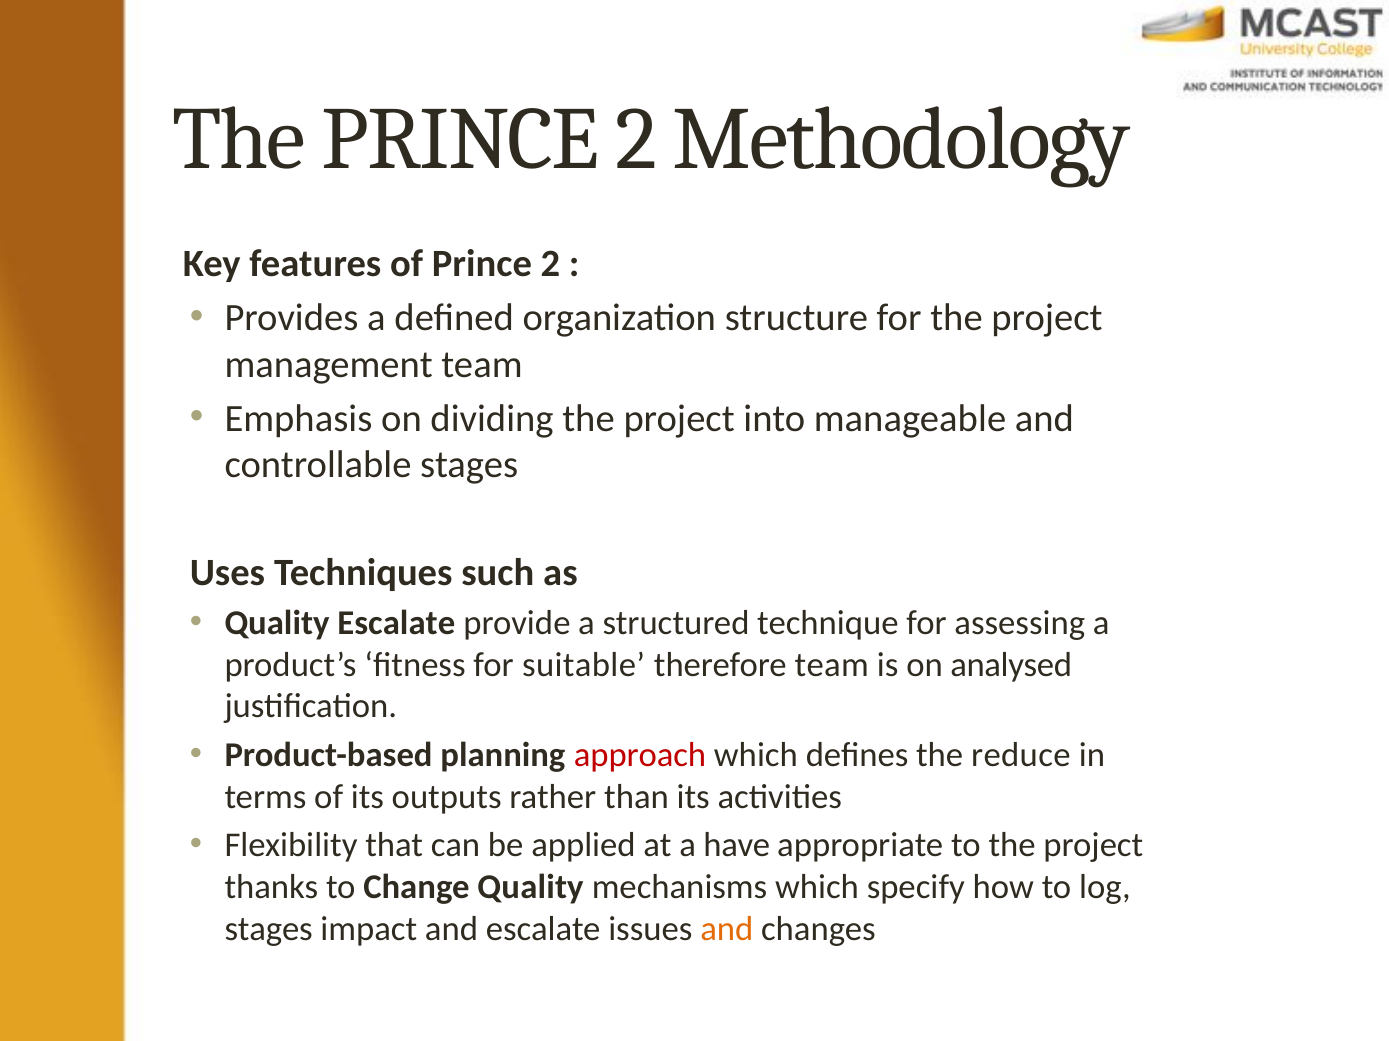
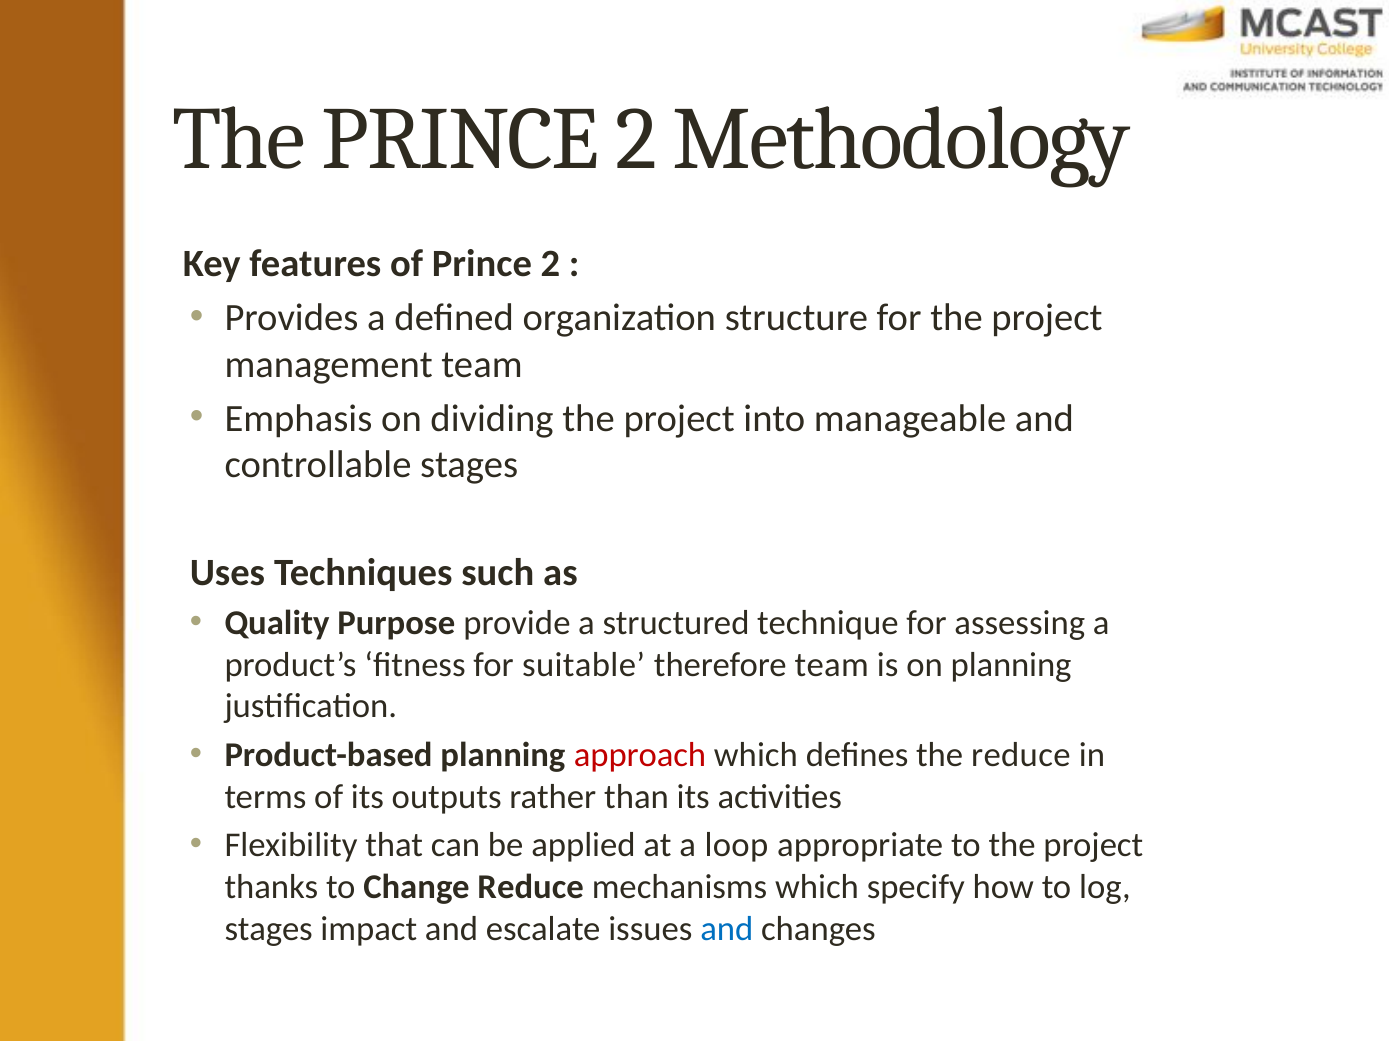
Quality Escalate: Escalate -> Purpose (396, 624)
on analysed: analysed -> planning (1011, 665)
have: have -> loop (736, 846)
Change Quality: Quality -> Reduce (531, 888)
and colour: orange -> blue (727, 929)
